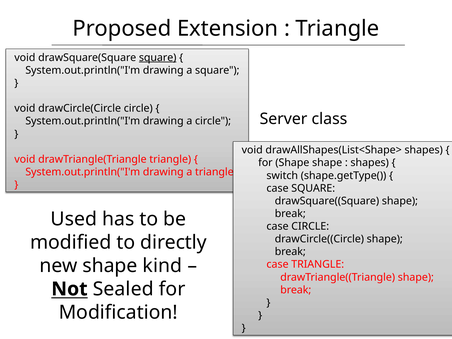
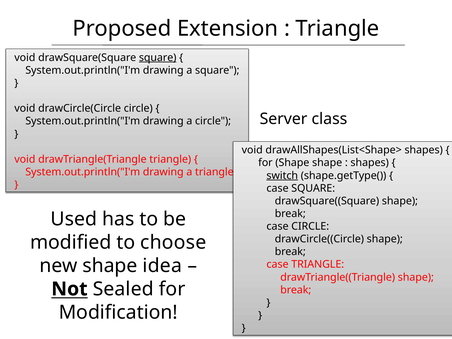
switch underline: none -> present (282, 176)
directly: directly -> choose (173, 242)
kind: kind -> idea (162, 266)
